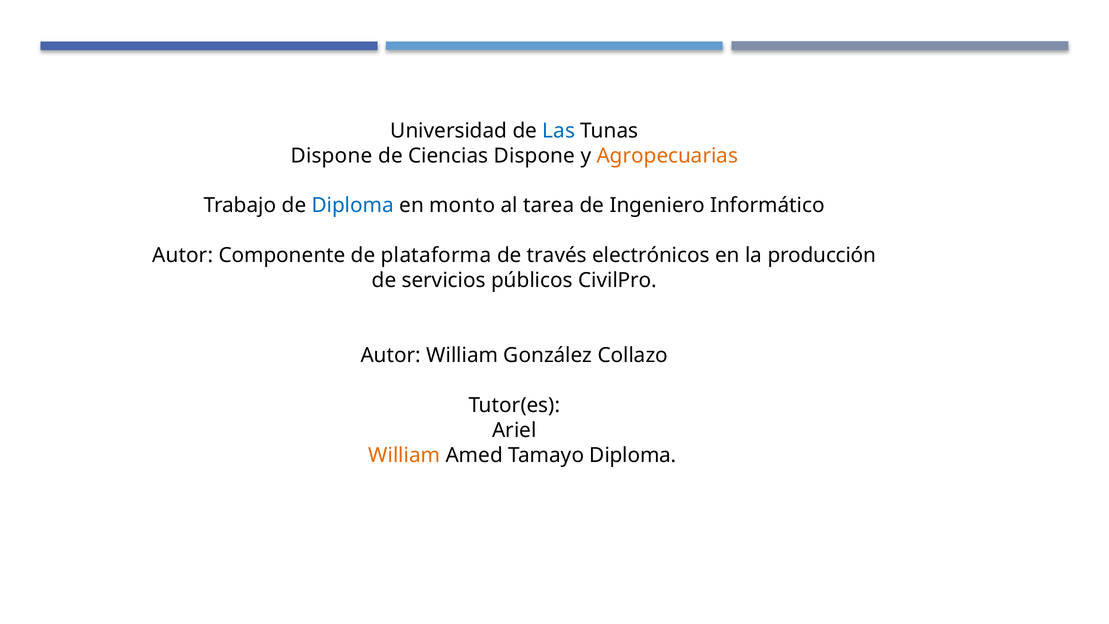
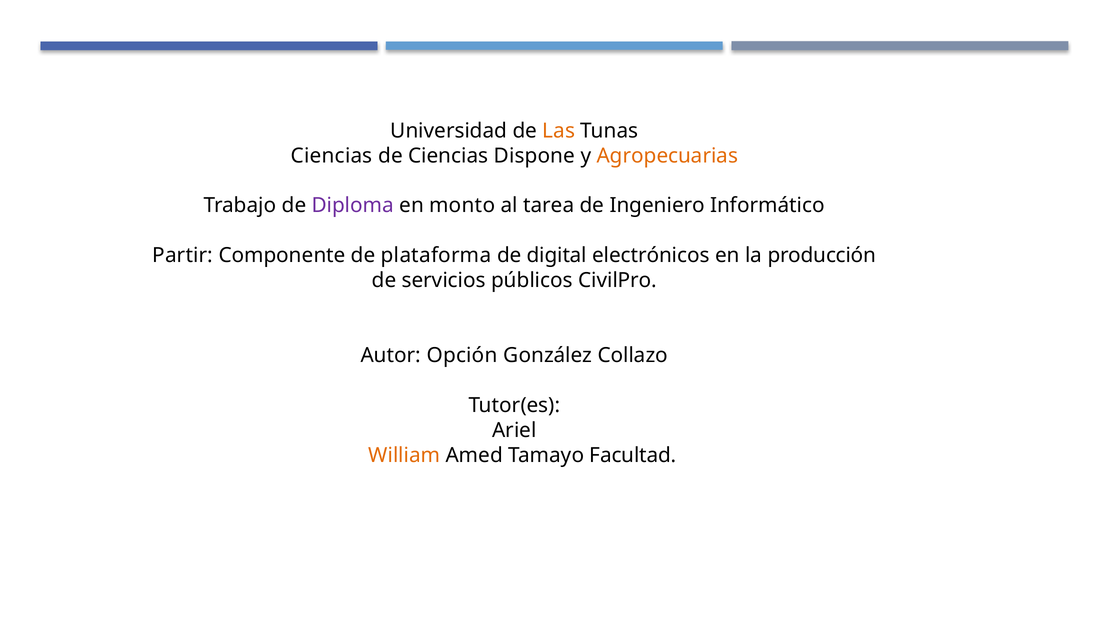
Las colour: blue -> orange (559, 131)
Dispone: Dispone -> Ciencias (332, 156)
Diploma colour: blue -> purple (353, 206)
Autor: Autor -> Partir (183, 255)
través: través -> digital (557, 255)
Autor William: William -> Opción (462, 355)
Tamayo Diploma: Diploma -> Facultad (633, 455)
